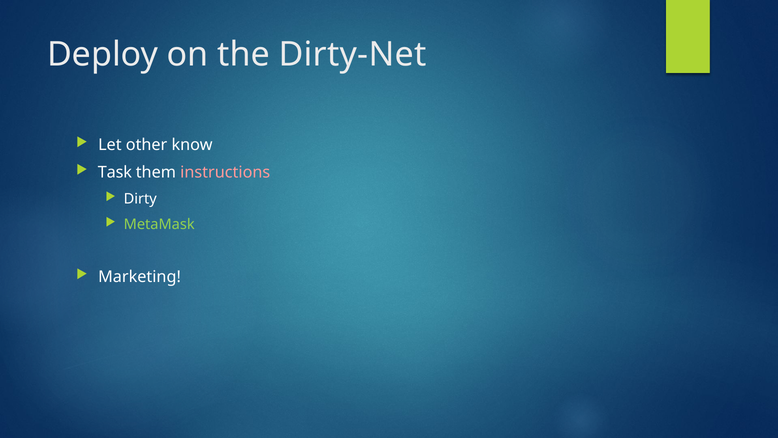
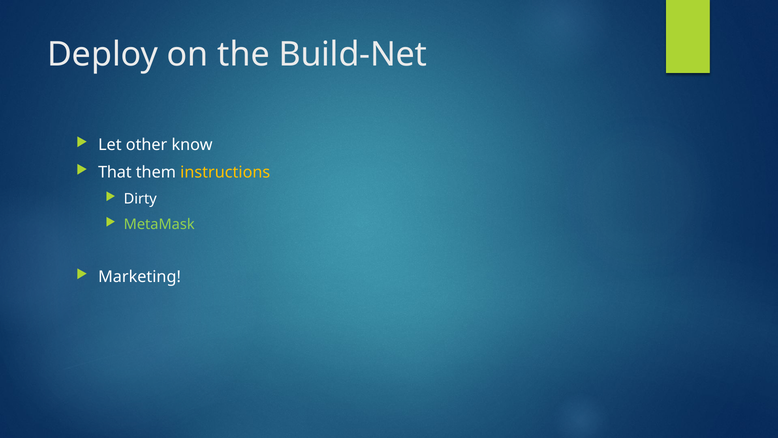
Dirty-Net: Dirty-Net -> Build-Net (353, 55)
Task: Task -> That (115, 172)
instructions colour: pink -> yellow (225, 172)
